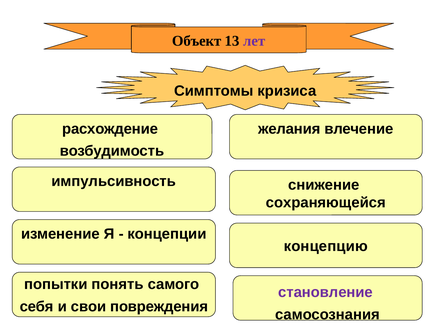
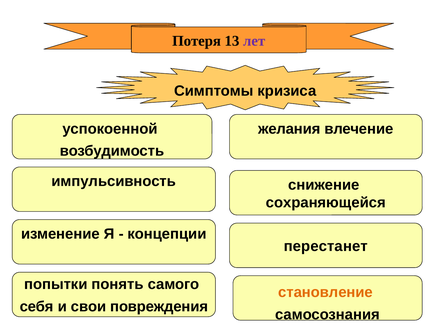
Объект: Объект -> Потеря (197, 41)
расхождение: расхождение -> успокоенной (110, 129)
концепцию: концепцию -> перестанет (326, 246)
становление colour: purple -> orange (326, 292)
